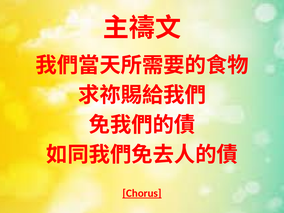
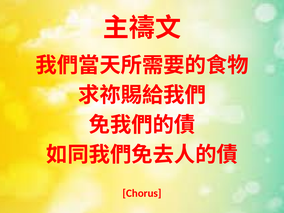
Chorus underline: present -> none (142, 193)
